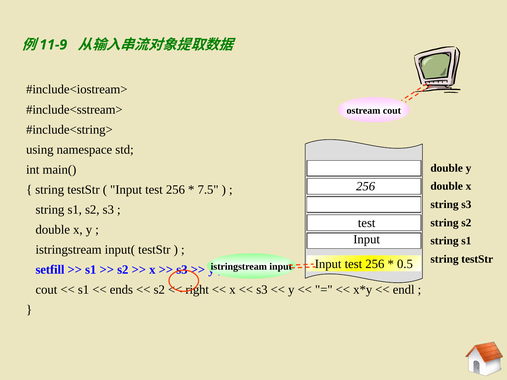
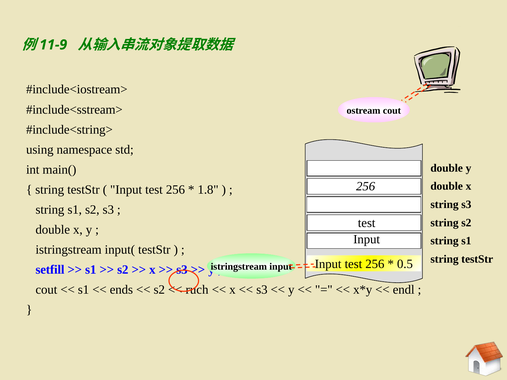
7.5: 7.5 -> 1.8 (208, 190)
right: right -> ruch (197, 290)
